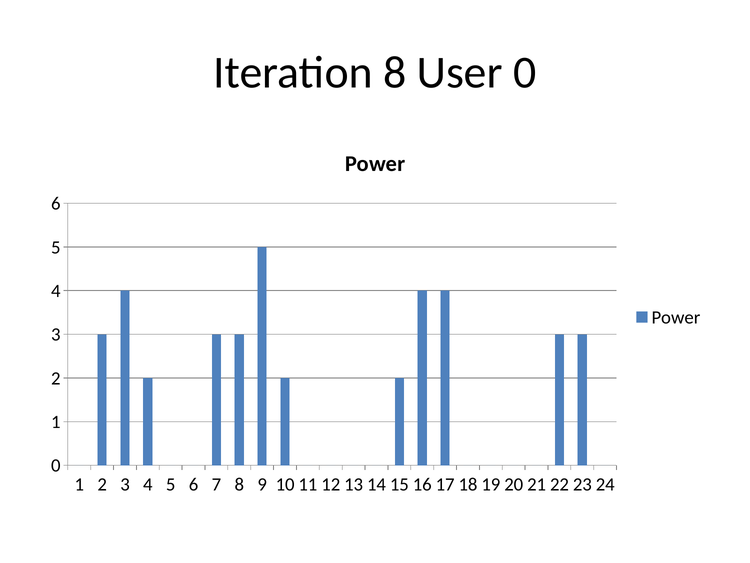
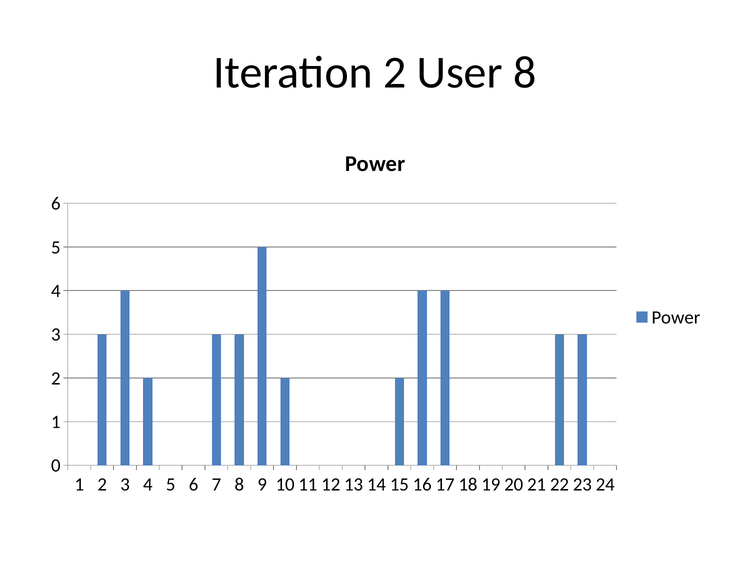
Iteration 8: 8 -> 2 (395, 73)
User 0: 0 -> 8 (525, 73)
